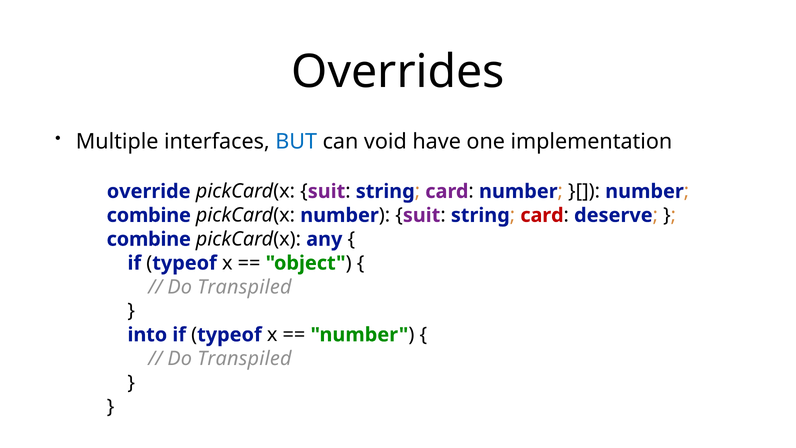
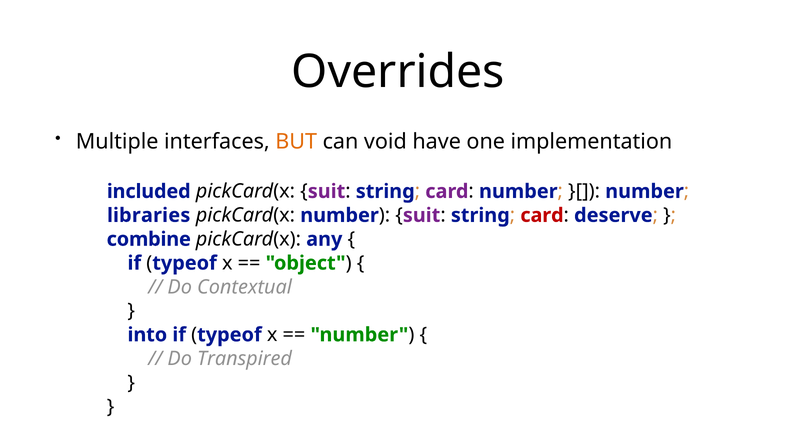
BUT colour: blue -> orange (296, 141)
override: override -> included (149, 191)
combine: combine -> libraries (149, 215)
Transpiled: Transpiled -> Contextual (245, 287)
Transpiled: Transpiled -> Transpired (245, 358)
